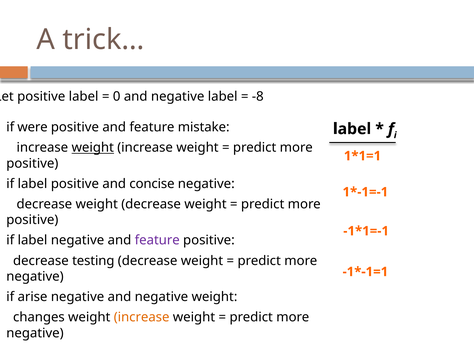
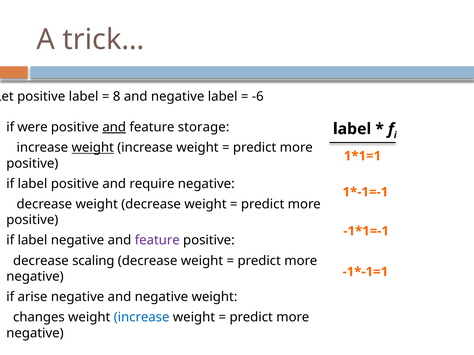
0: 0 -> 8 (117, 97)
-8: -8 -> -6 (258, 97)
and underline: none -> present (114, 127)
mistake: mistake -> storage (204, 127)
concise: concise -> require (152, 184)
testing: testing -> scaling (93, 261)
increase colour: orange -> blue (142, 318)
